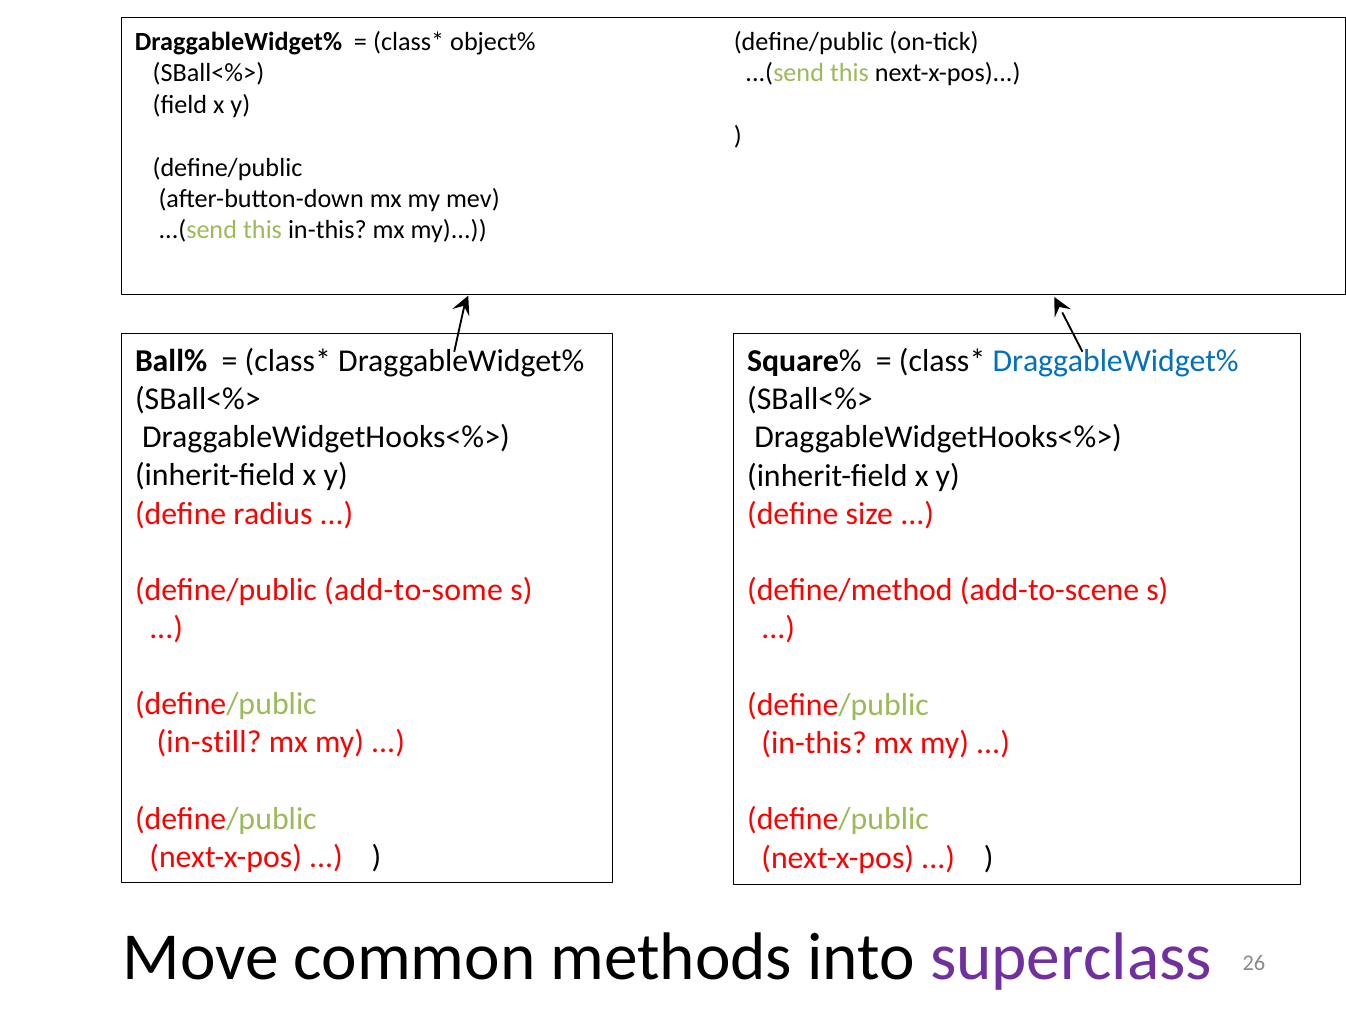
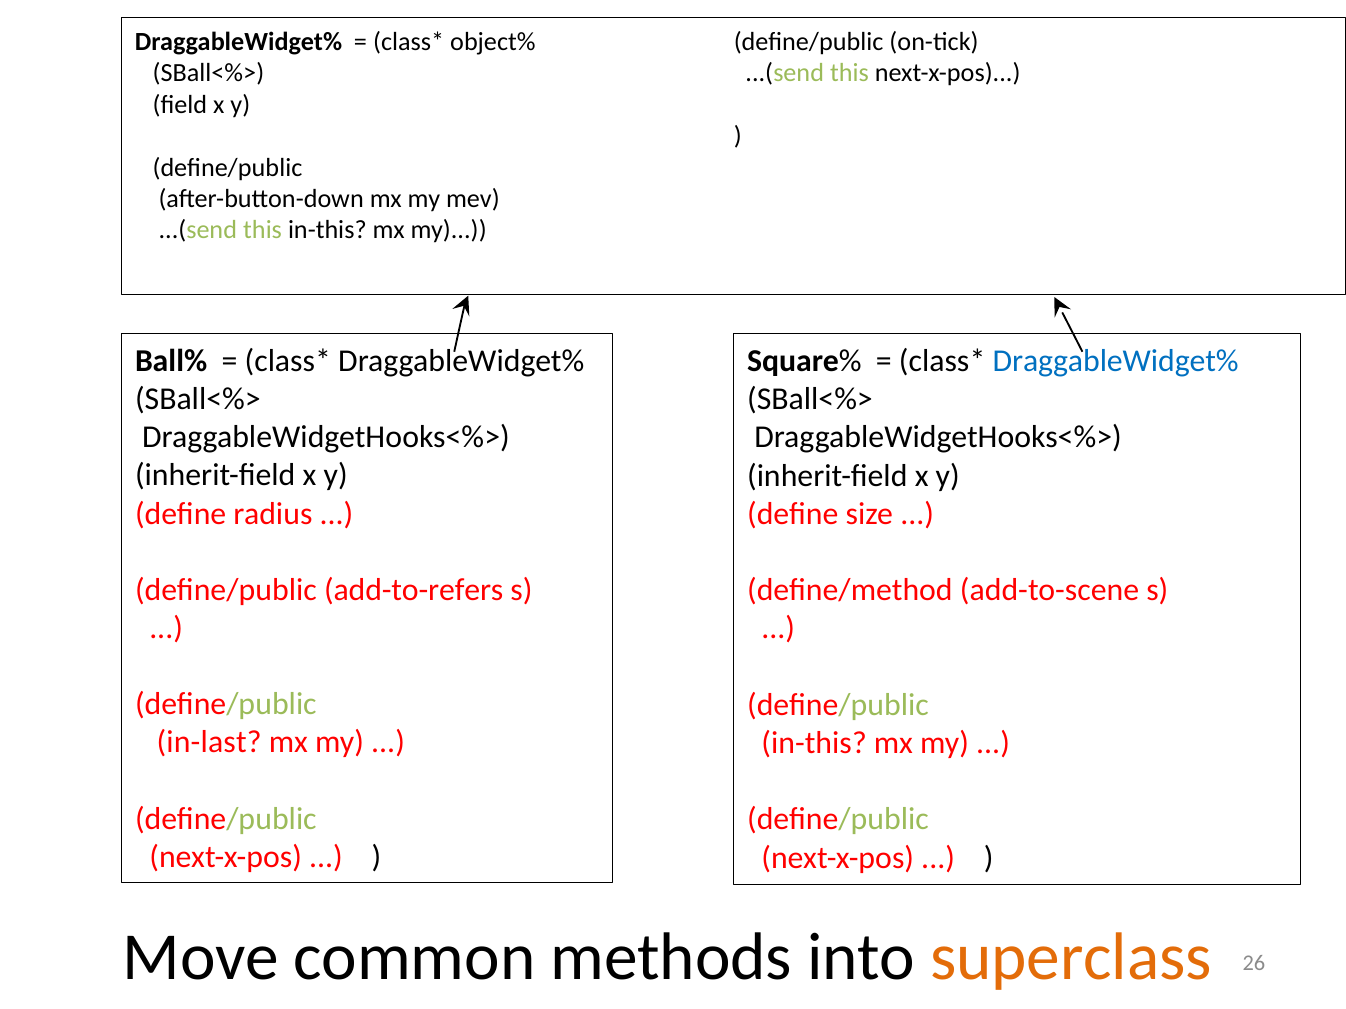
add-to-some: add-to-some -> add-to-refers (414, 590)
in-still: in-still -> in-last (209, 743)
superclass colour: purple -> orange (1071, 957)
